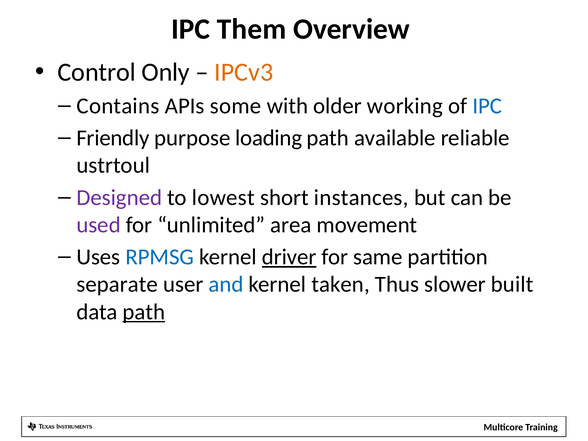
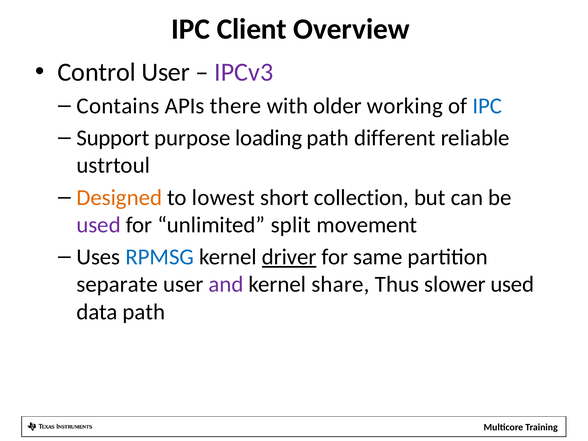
Them: Them -> Client (252, 29)
Control Only: Only -> User (166, 72)
IPCv3 colour: orange -> purple (244, 72)
some: some -> there (236, 106)
Friendly: Friendly -> Support (113, 138)
available: available -> different (395, 138)
Designed colour: purple -> orange (119, 197)
instances: instances -> collection (361, 197)
area: area -> split (291, 225)
and colour: blue -> purple (226, 284)
taken: taken -> share (340, 284)
slower built: built -> used (512, 284)
path underline: present -> none (144, 312)
